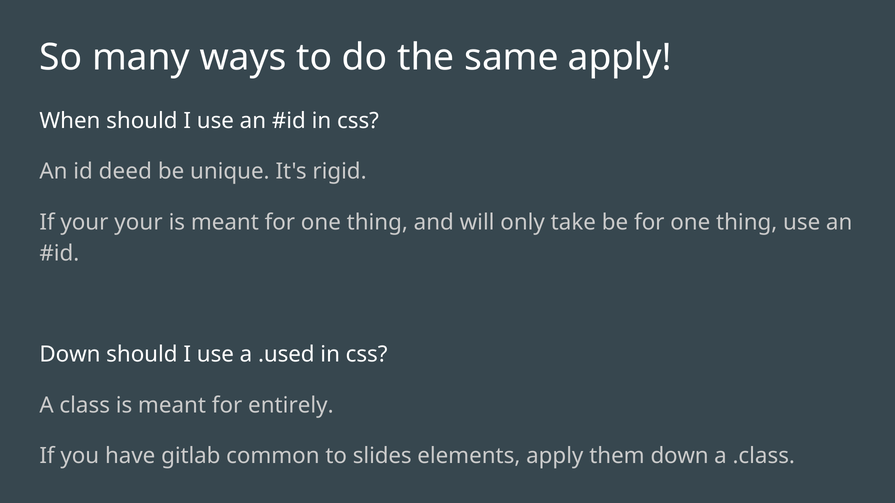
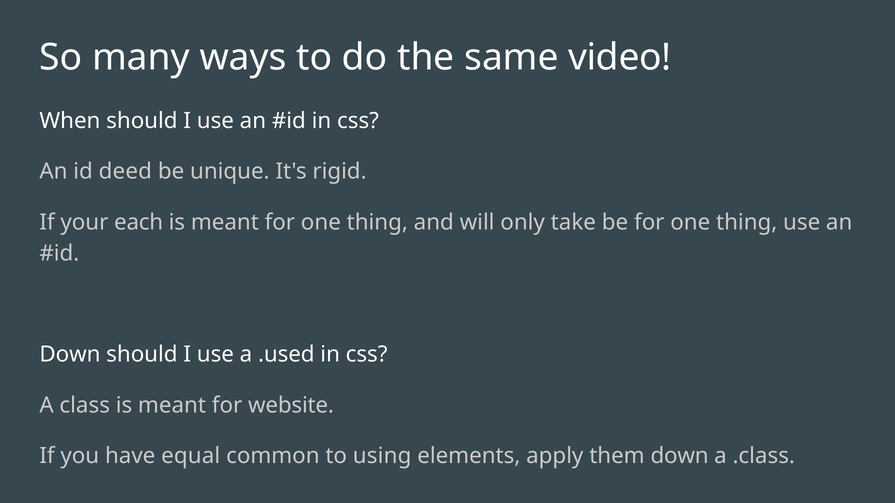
same apply: apply -> video (620, 58)
your your: your -> each (139, 222)
entirely: entirely -> website (291, 406)
gitlab: gitlab -> equal (191, 456)
slides: slides -> using (382, 456)
